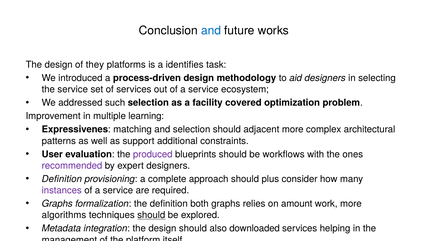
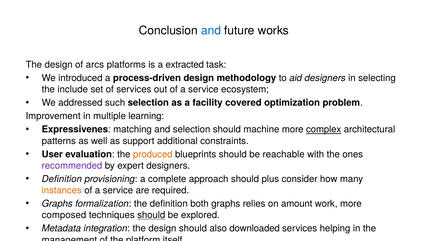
they: they -> arcs (95, 65)
identifies: identifies -> extracted (185, 65)
the service: service -> include (73, 89)
adjacent: adjacent -> machine (261, 129)
complex underline: none -> present (324, 129)
produced colour: purple -> orange (153, 154)
workflows: workflows -> reachable (284, 154)
instances colour: purple -> orange (62, 190)
algorithms: algorithms -> composed (64, 215)
